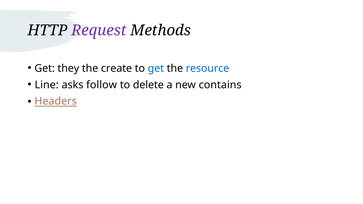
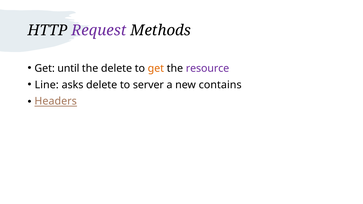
they: they -> until (68, 68)
the create: create -> delete (117, 68)
get colour: blue -> orange (156, 68)
resource colour: blue -> purple (208, 68)
asks follow: follow -> delete (102, 85)
delete: delete -> server (148, 85)
